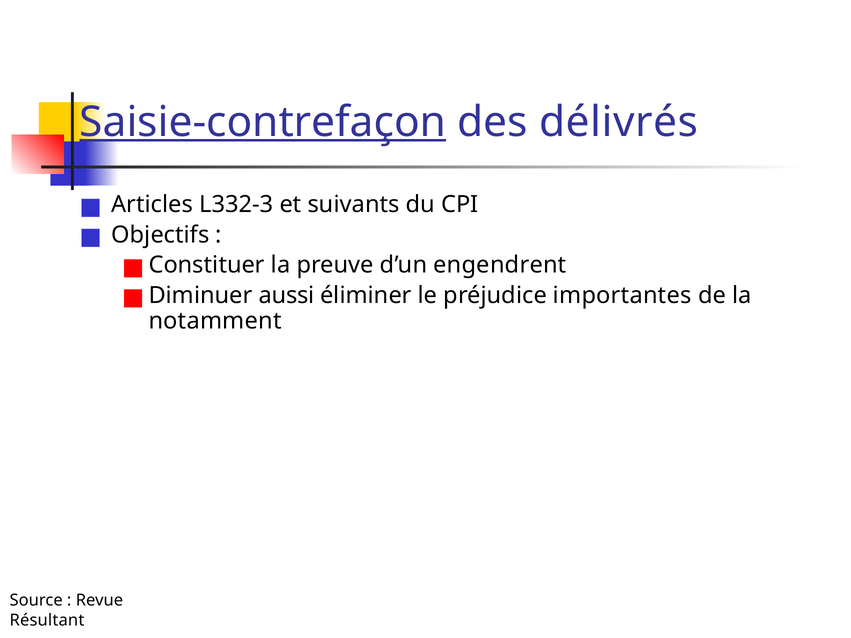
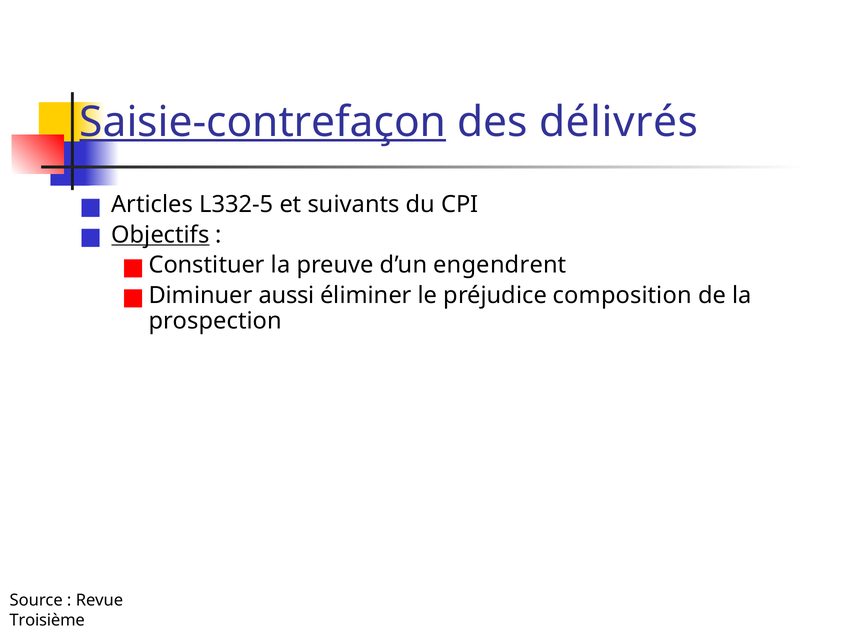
L332-3: L332-3 -> L332-5 (236, 205)
Objectifs underline: none -> present (160, 235)
importantes: importantes -> composition (622, 295)
notamment: notamment -> prospection (215, 321)
Résultant: Résultant -> Troisième (47, 620)
